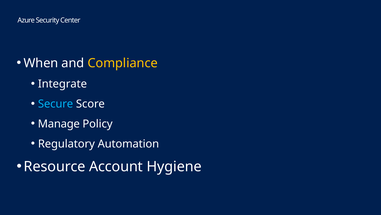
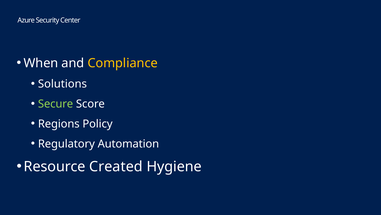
Integrate: Integrate -> Solutions (62, 84)
Secure colour: light blue -> light green (56, 104)
Manage: Manage -> Regions (59, 124)
Account: Account -> Created (116, 166)
